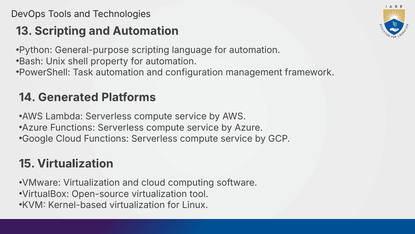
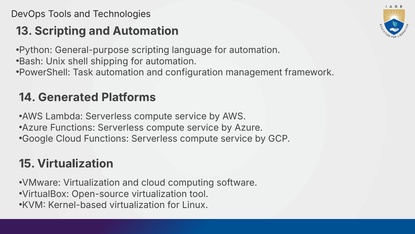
property: property -> shipping (109, 61)
